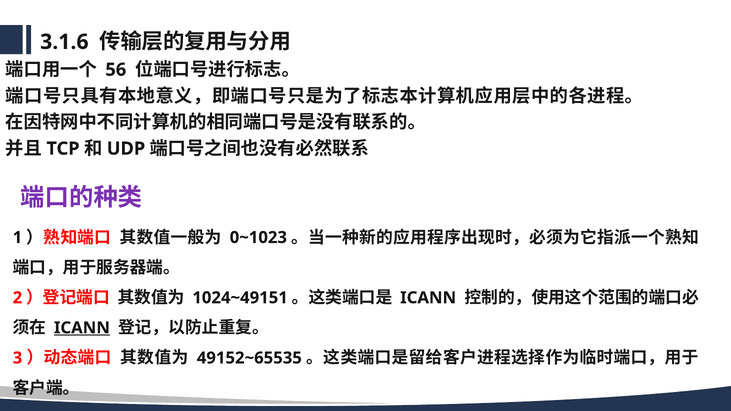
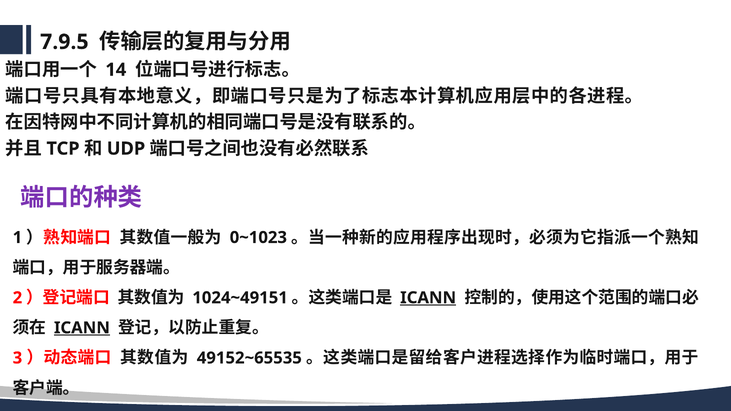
3.1.6: 3.1.6 -> 7.9.5 (64, 42)
56: 56 -> 14 (116, 70)
ICANN underline: none -> present (428, 298)
